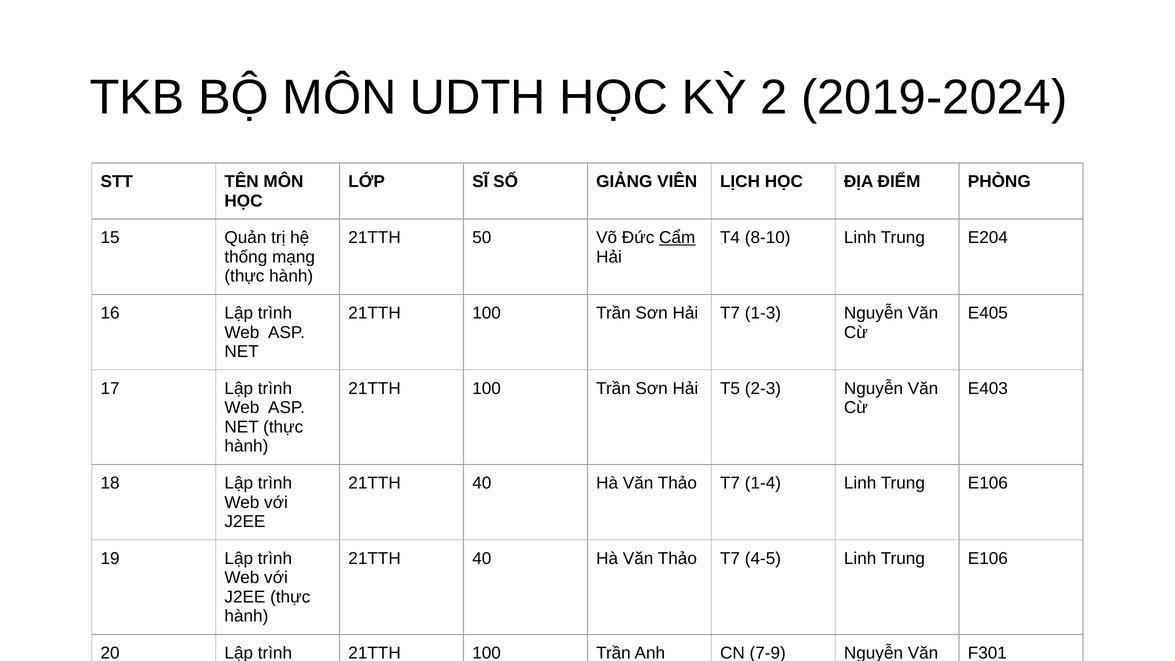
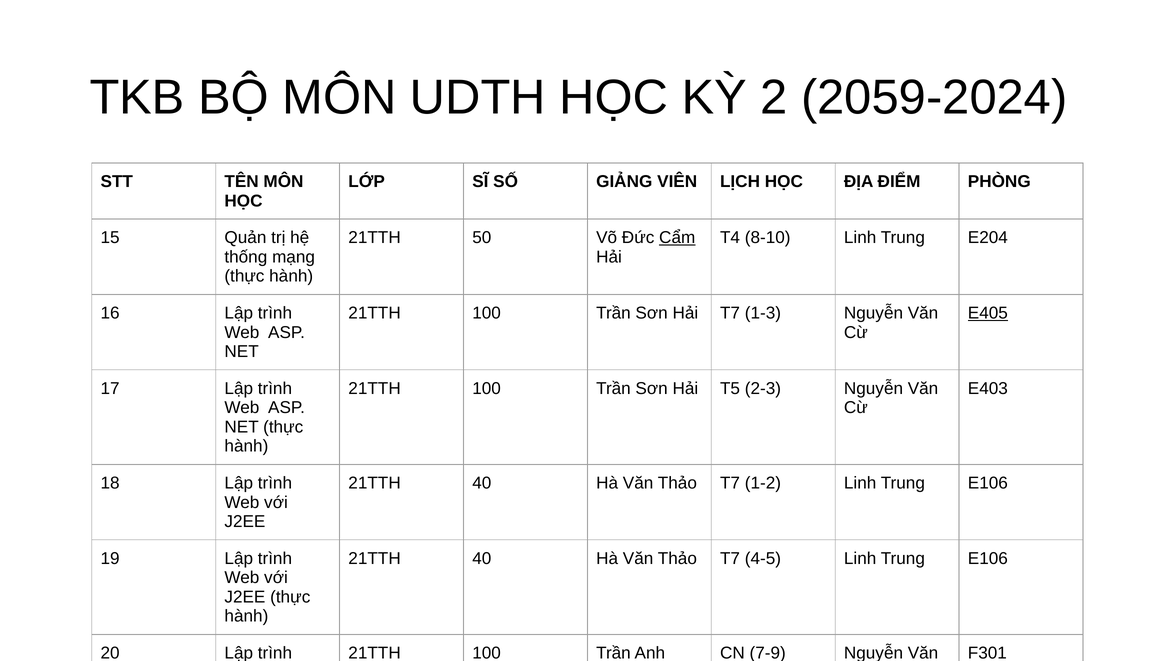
2019-2024: 2019-2024 -> 2059-2024 (934, 98)
E405 underline: none -> present (988, 313)
1-4: 1-4 -> 1-2 (763, 483)
